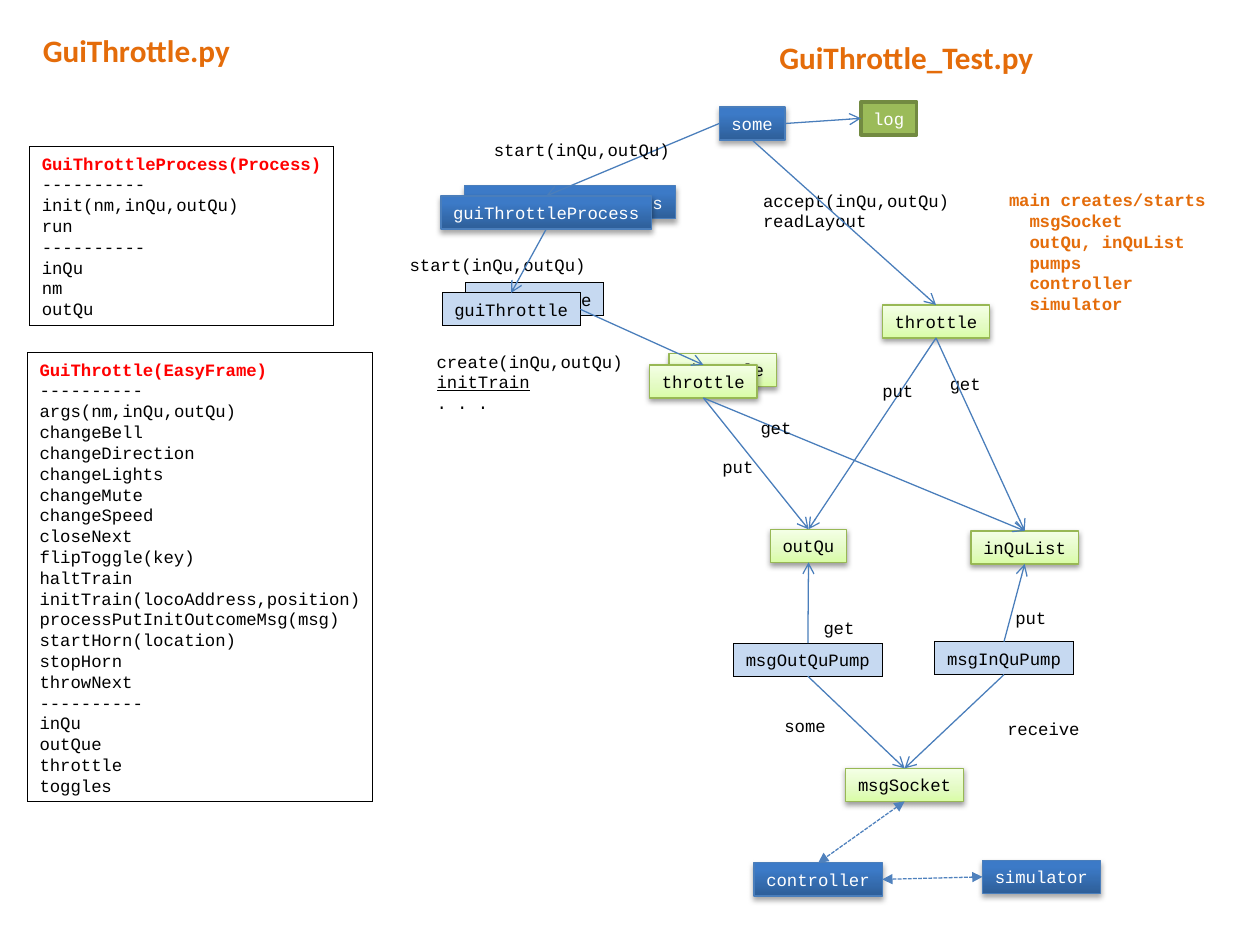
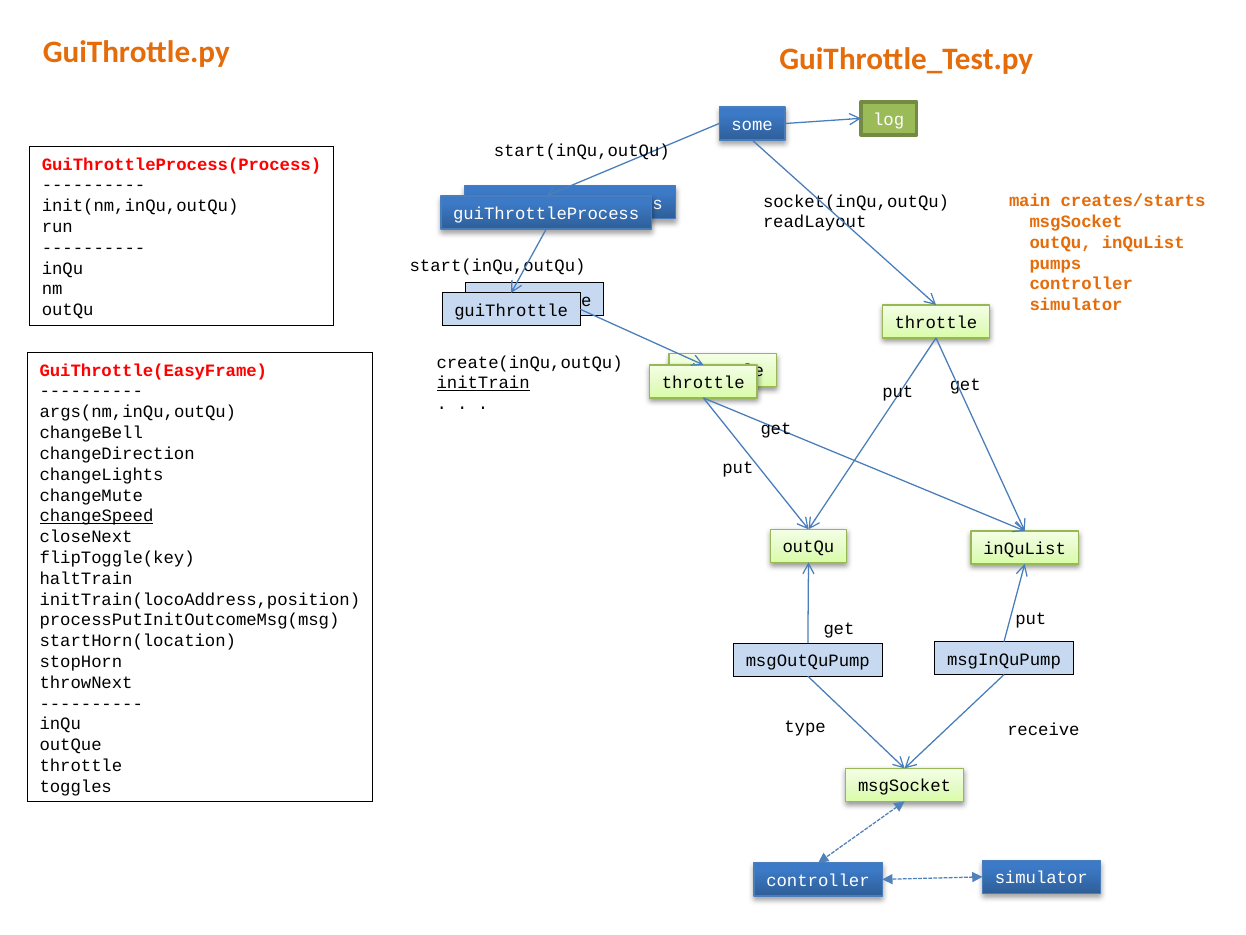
accept(inQu,outQu: accept(inQu,outQu -> socket(inQu,outQu (856, 201)
changeSpeed underline: none -> present (97, 516)
some: some -> type (805, 726)
